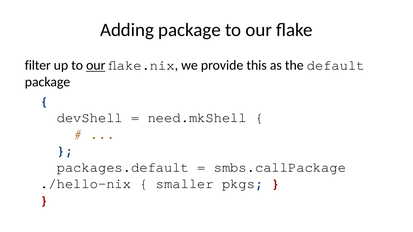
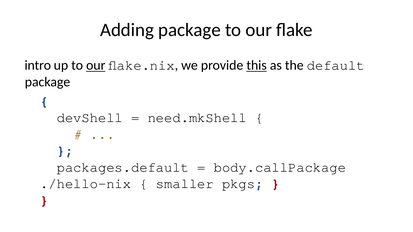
filter: filter -> intro (38, 66)
this underline: none -> present (257, 66)
smbs.callPackage: smbs.callPackage -> body.callPackage (280, 167)
